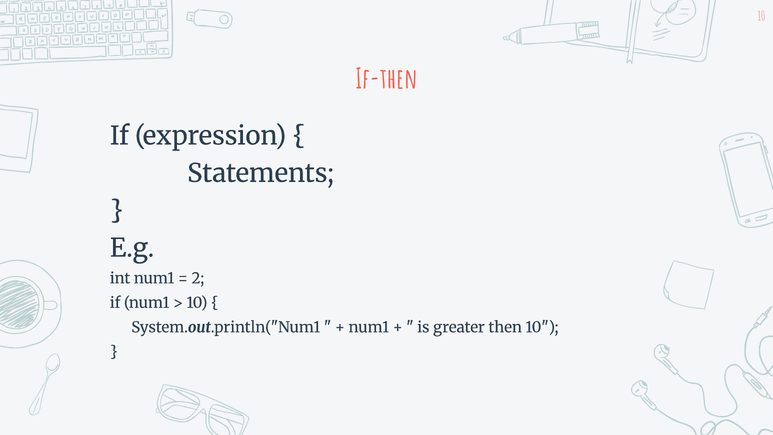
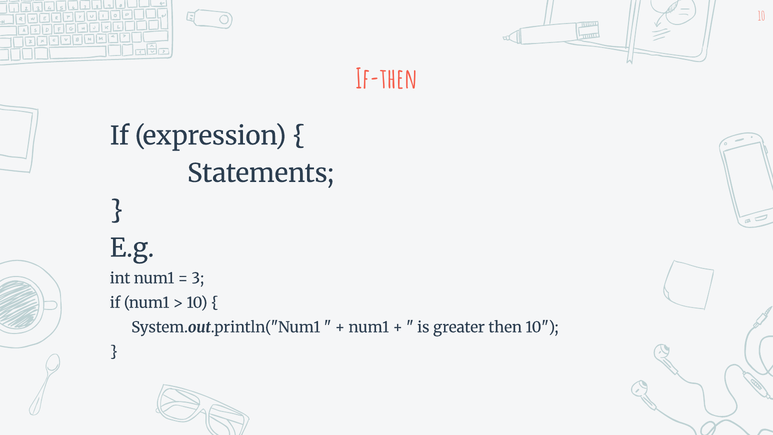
2: 2 -> 3 (198, 278)
